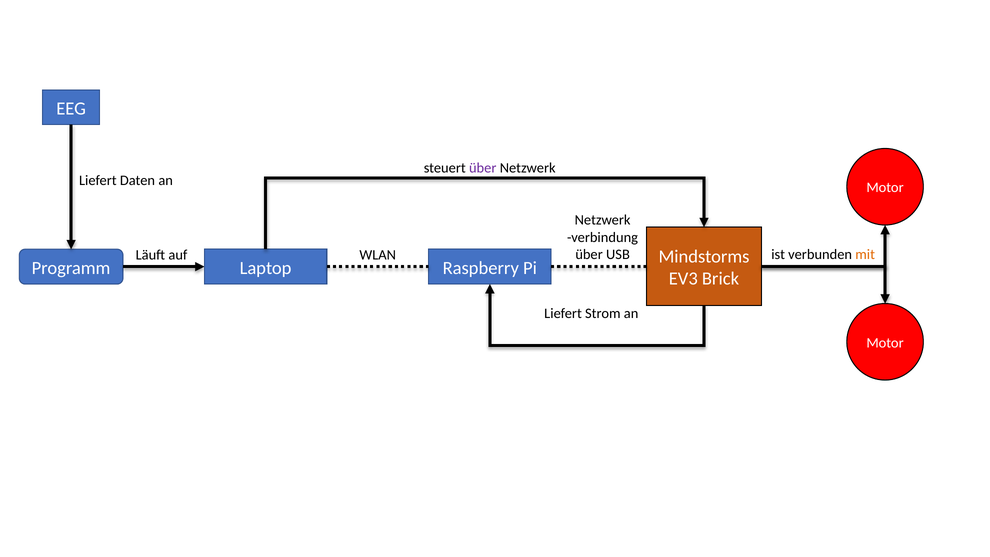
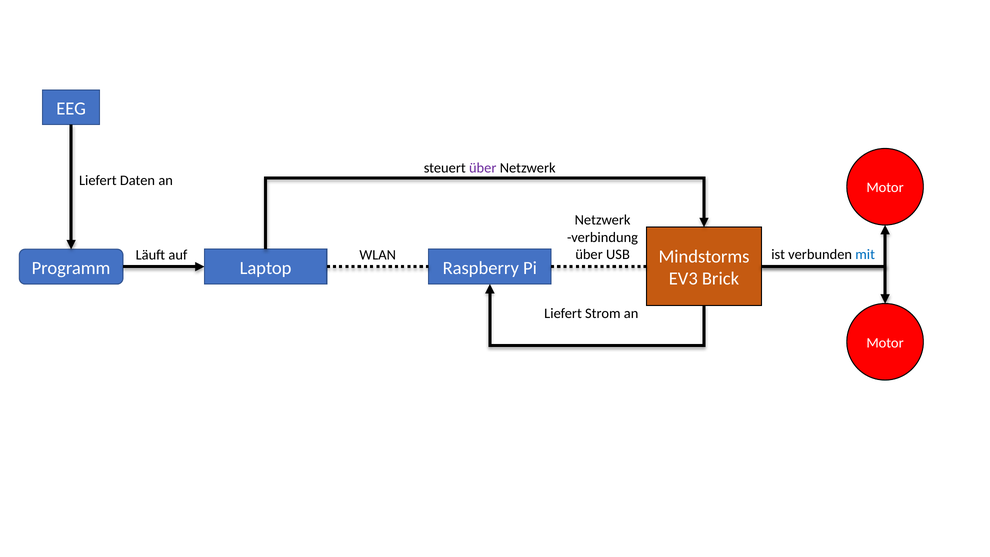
mit colour: orange -> blue (865, 254)
